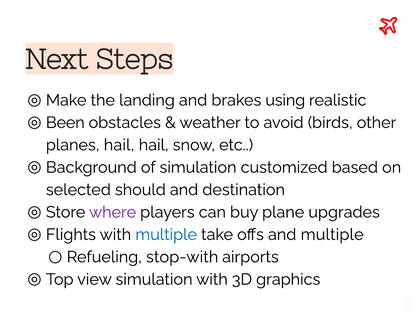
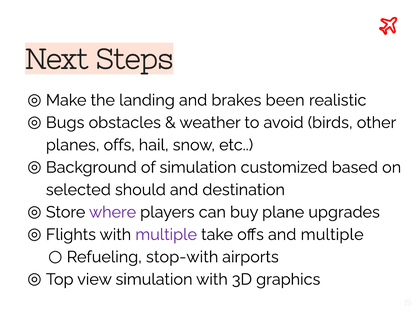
using: using -> been (285, 100)
Been: Been -> Bugs (65, 122)
planes hail: hail -> offs (119, 145)
multiple colour: blue -> purple (166, 234)
